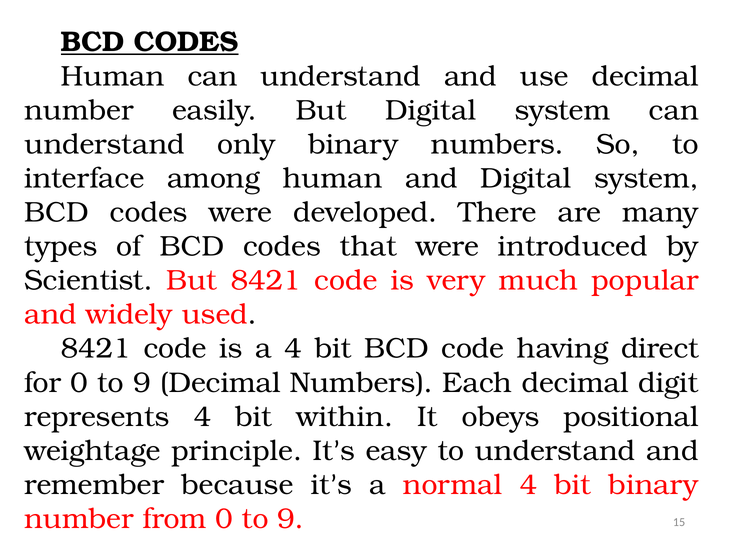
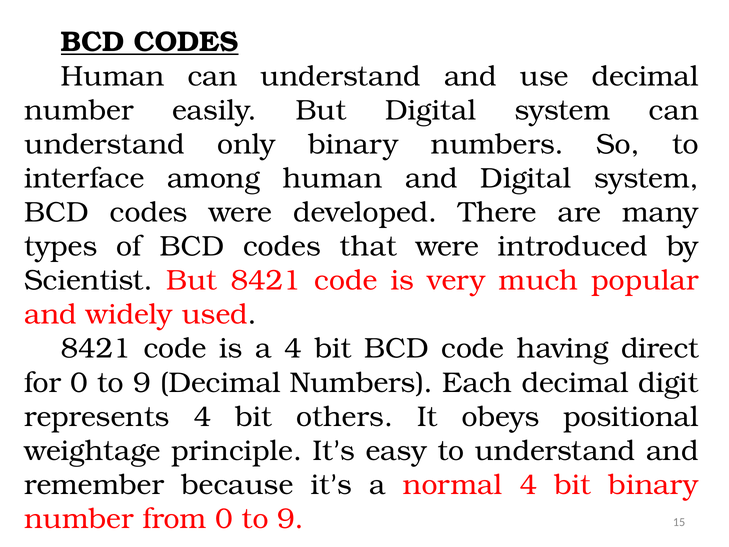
within: within -> others (345, 417)
